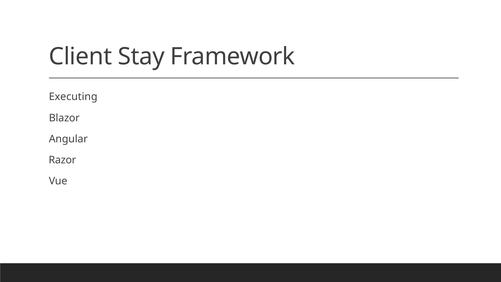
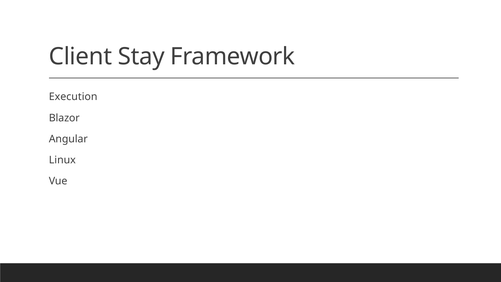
Executing: Executing -> Execution (73, 97)
Razor: Razor -> Linux (62, 160)
